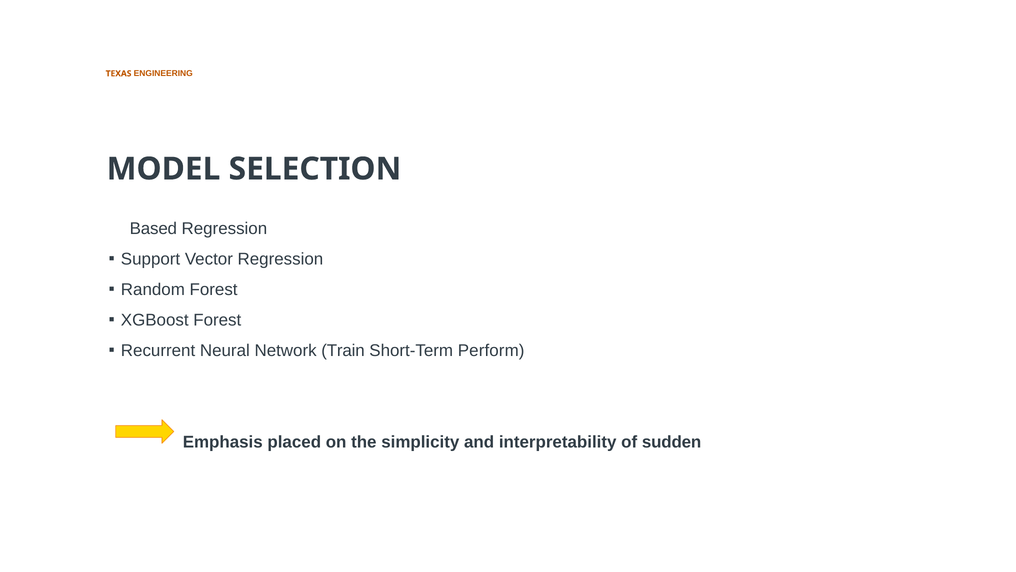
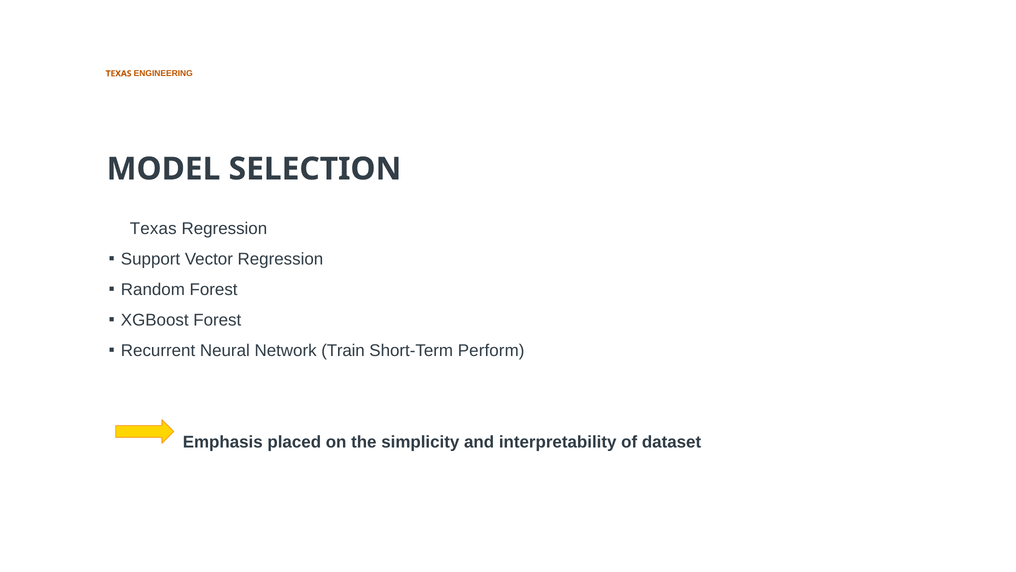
Based: Based -> Texas (153, 228)
sudden: sudden -> dataset (672, 442)
